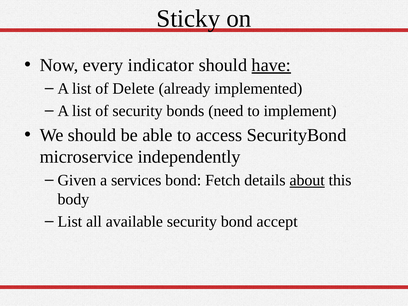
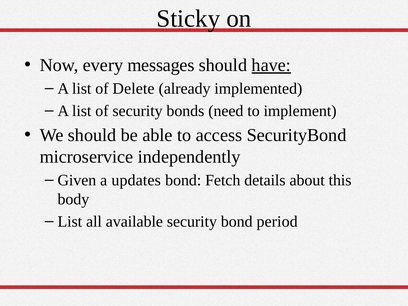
indicator: indicator -> messages (161, 65)
services: services -> updates (136, 180)
about underline: present -> none (307, 180)
accept: accept -> period (277, 221)
